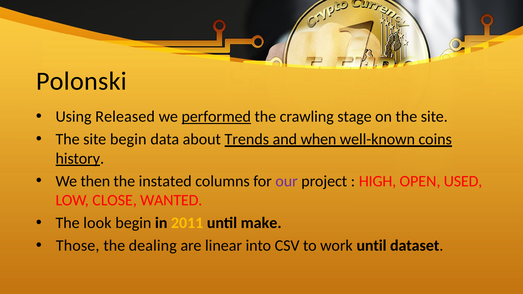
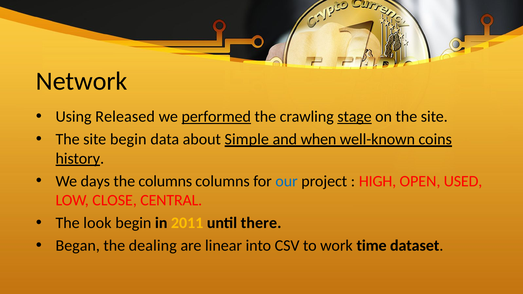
Polonski: Polonski -> Network (82, 81)
stage underline: none -> present (355, 117)
Trends: Trends -> Simple (247, 139)
then: then -> days (95, 181)
the instated: instated -> columns (165, 181)
our colour: purple -> blue (287, 181)
WANTED: WANTED -> CENTRAL (171, 200)
make: make -> there (261, 223)
Those: Those -> Began (78, 246)
work until: until -> time (372, 246)
